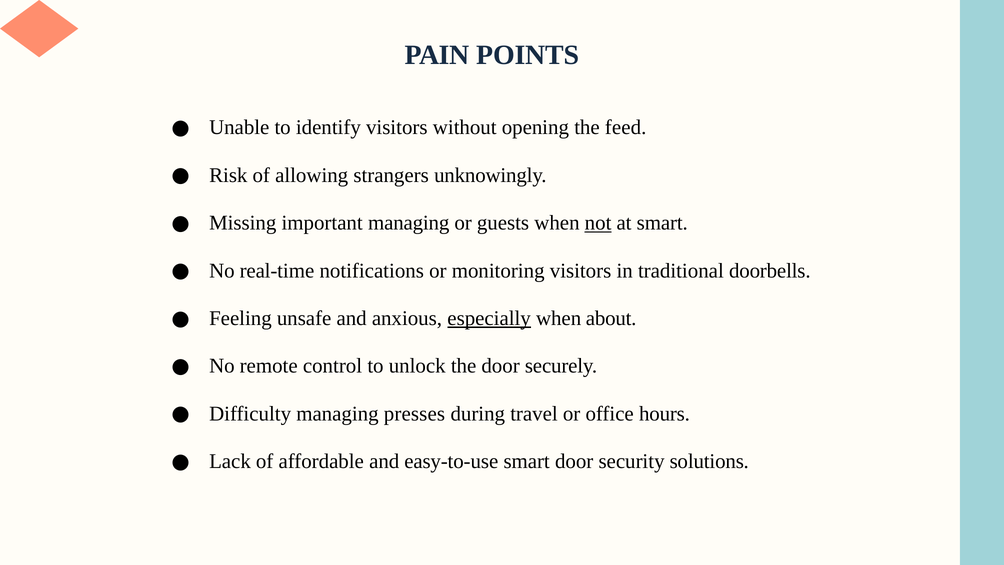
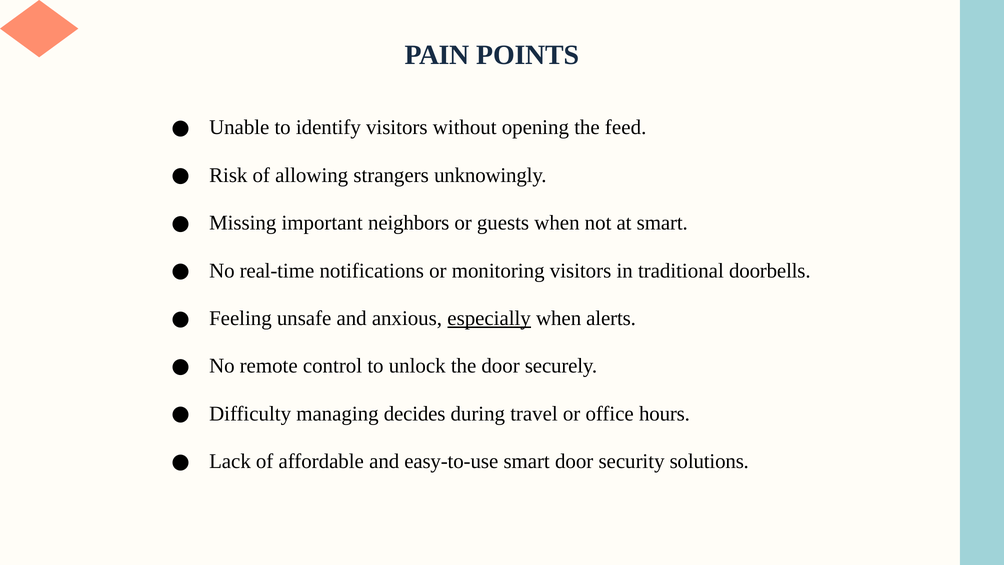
important managing: managing -> neighbors (409, 223)
not underline: present -> none (598, 223)
about: about -> alerts (611, 318)
presses: presses -> decides (415, 414)
